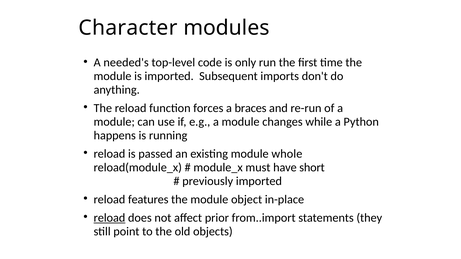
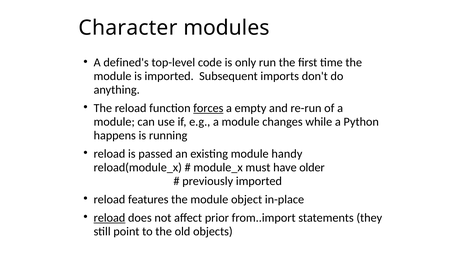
needed's: needed's -> defined's (126, 63)
forces underline: none -> present (208, 108)
braces: braces -> empty (251, 108)
whole: whole -> handy (287, 154)
short: short -> older (312, 168)
